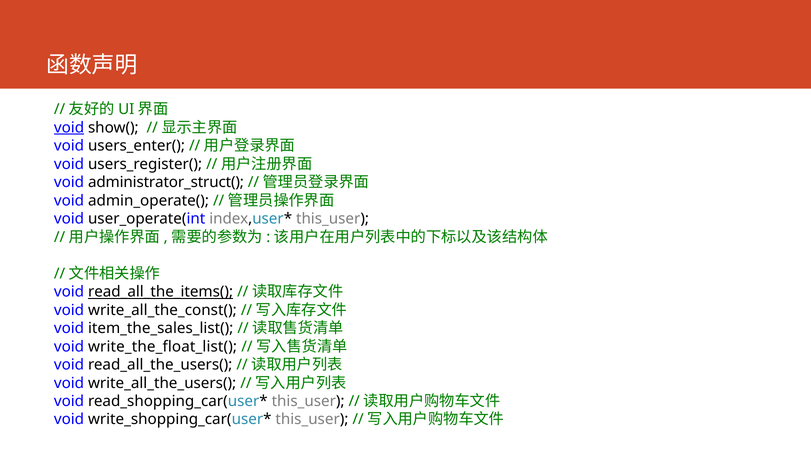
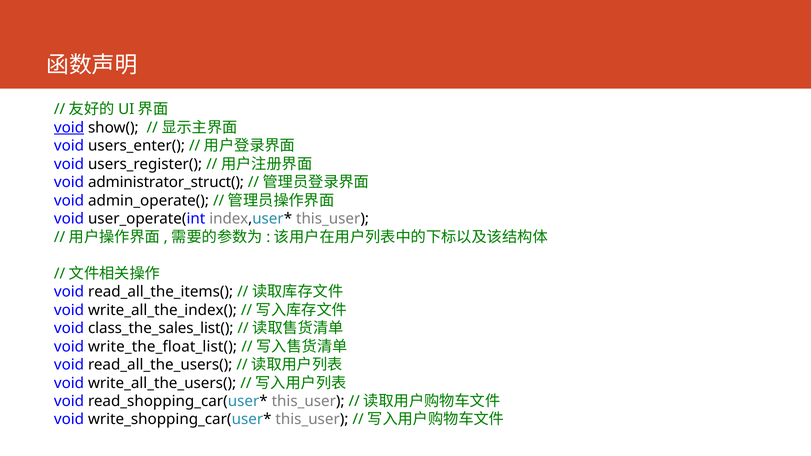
read_all_the_items( underline: present -> none (161, 292)
write_all_the_const(: write_all_the_const( -> write_all_the_index( (162, 310)
item_the_sales_list(: item_the_sales_list( -> class_the_sales_list( (161, 328)
